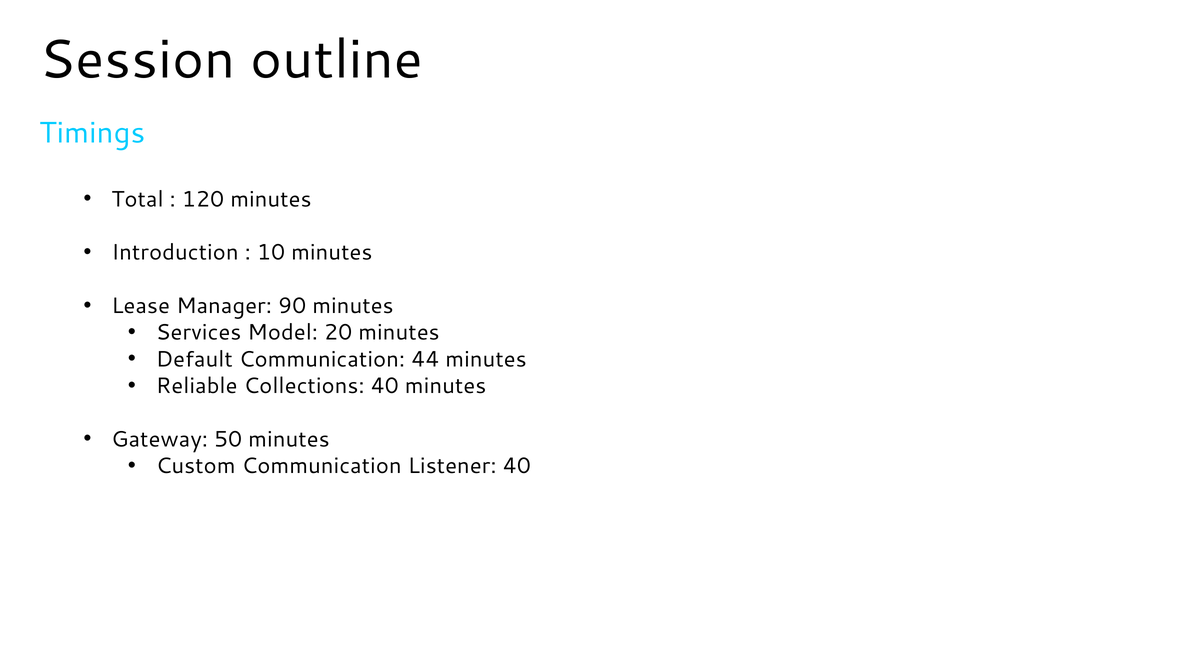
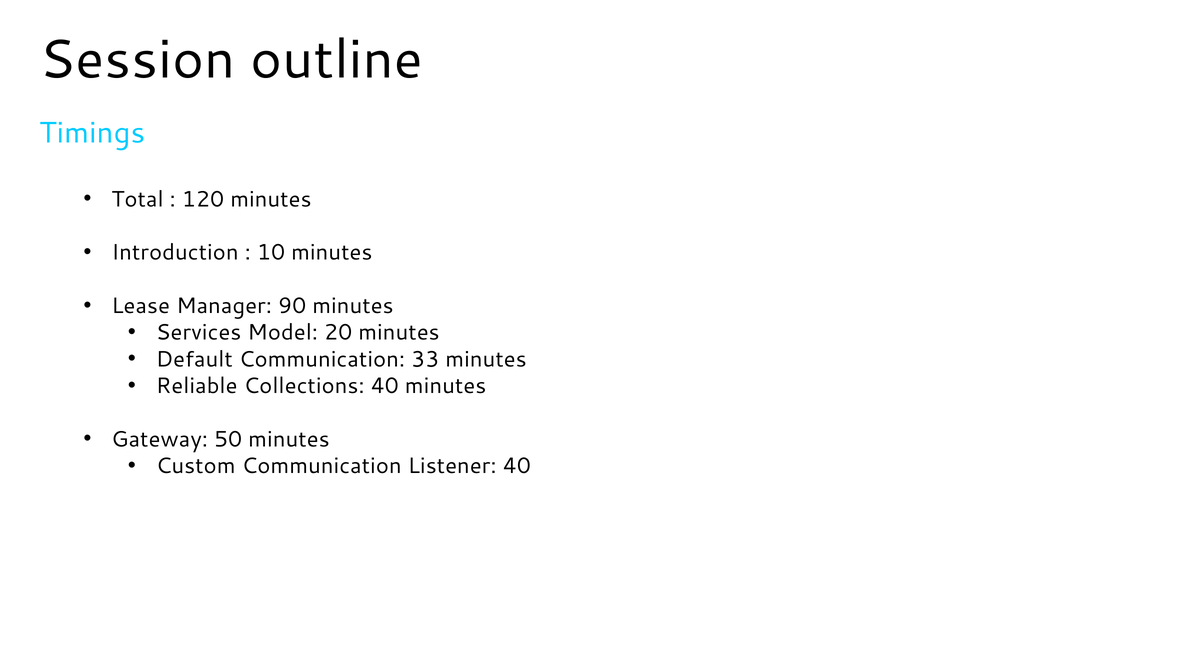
44: 44 -> 33 (425, 359)
